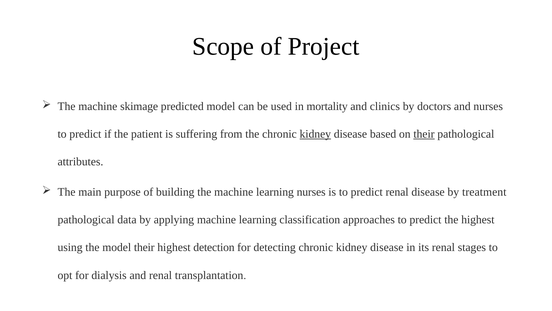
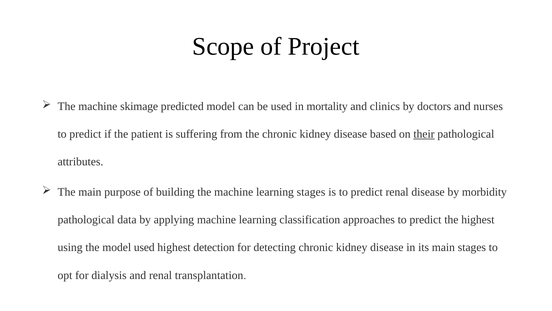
kidney underline: present -> none (315, 134)
learning nurses: nurses -> stages (311, 192)
treatment: treatment -> morbidity (484, 192)
model their: their -> used (144, 247)
its renal: renal -> main (443, 247)
